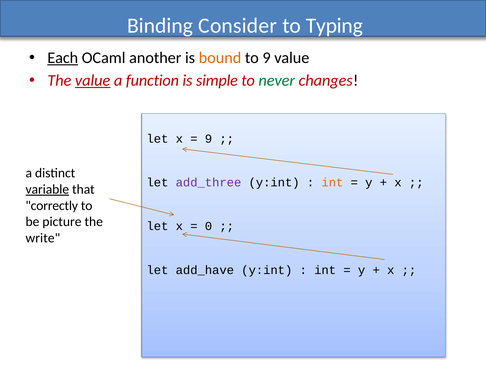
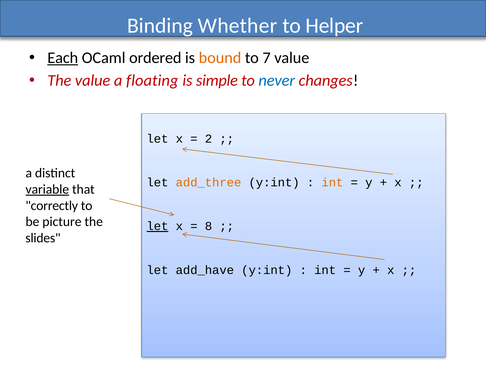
Consider: Consider -> Whether (238, 26)
Typing: Typing -> Helper (334, 26)
another: another -> ordered (155, 58)
to 9: 9 -> 7 (267, 58)
value underline: present -> none (93, 81)
function: function -> floating (152, 81)
never colour: green -> blue (277, 81)
9: 9 -> 2 (208, 138)
add_three colour: purple -> orange (208, 182)
let underline: none -> present (157, 226)
0: 0 -> 8 (208, 226)
write: write -> slides (43, 238)
